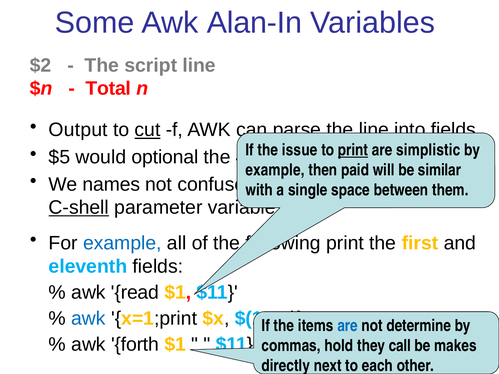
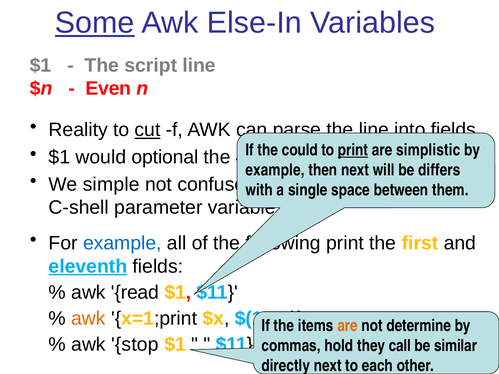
Some underline: none -> present (95, 23)
Alan-In: Alan-In -> Else-In (254, 23)
$2: $2 -> $1 (41, 65)
Total: Total -> Even (108, 89)
Output: Output -> Reality (78, 130)
issue: issue -> could (300, 150)
$5: $5 -> $1 (59, 157)
then paid: paid -> next (355, 170)
similar: similar -> differs (439, 170)
names: names -> simple (111, 184)
C-shell underline: present -> none (79, 208)
eleventh underline: none -> present (88, 266)
awk colour: blue -> orange (88, 319)
are colour: blue -> orange (348, 326)
forth: forth -> stop (135, 345)
makes: makes -> similar (455, 346)
